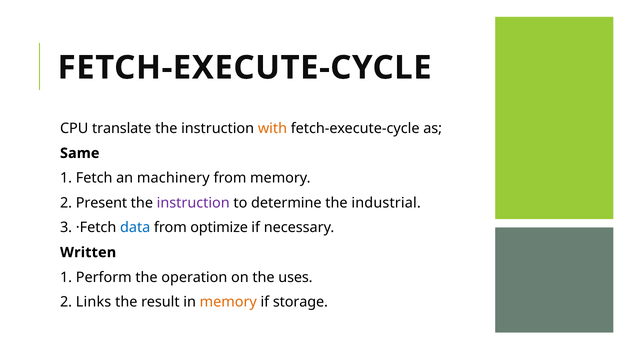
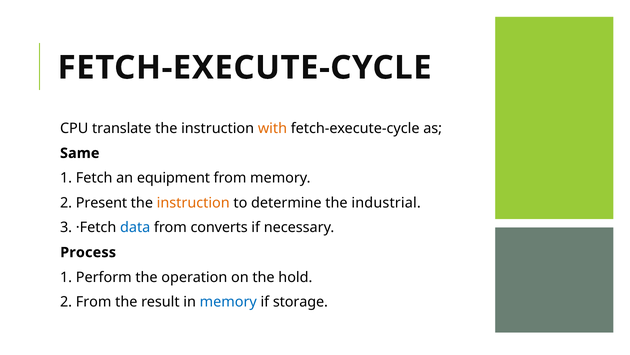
machinery: machinery -> equipment (173, 178)
instruction colour: purple -> orange (193, 202)
optimize: optimize -> converts (219, 227)
Written: Written -> Process (88, 252)
uses: uses -> hold (295, 277)
2 Links: Links -> From (94, 302)
memory colour: orange -> blue (228, 302)
